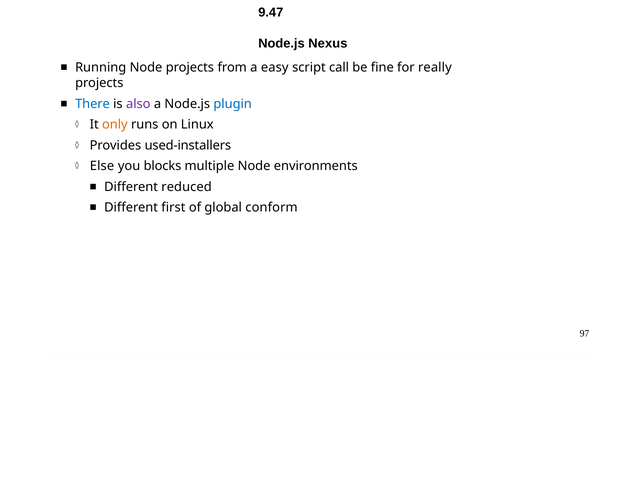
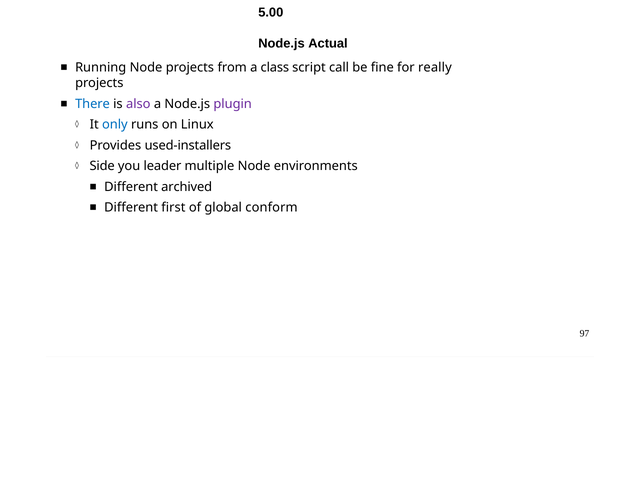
9.47: 9.47 -> 5.00 (271, 12)
Nexus: Nexus -> Actual (328, 43)
easy: easy -> class (275, 67)
plugin colour: blue -> purple (233, 104)
only colour: orange -> blue (115, 125)
Else: Else -> Side (102, 166)
blocks: blocks -> leader (162, 166)
reduced: reduced -> archived (187, 187)
